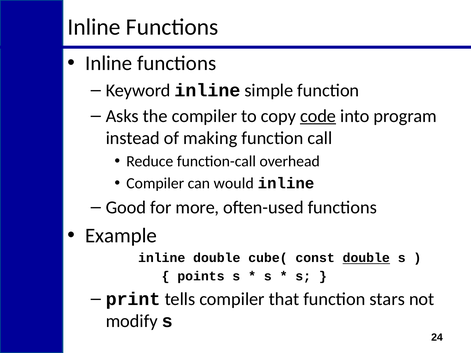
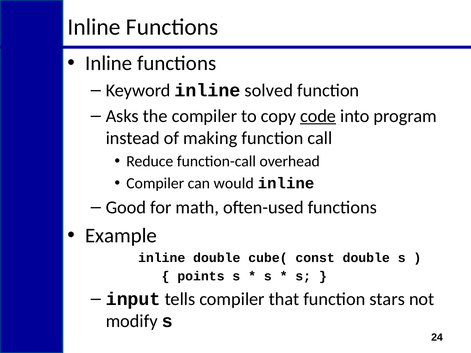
simple: simple -> solved (269, 90)
more: more -> math (197, 208)
double underline: present -> none (366, 258)
print: print -> input (133, 299)
